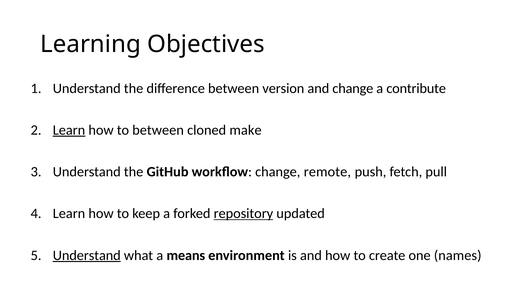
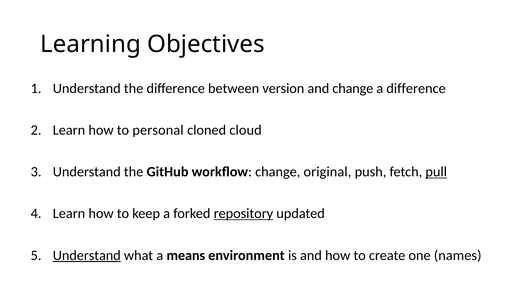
a contribute: contribute -> difference (416, 89)
Learn underline: present -> none (69, 130)
to between: between -> personal (158, 130)
make: make -> cloud (246, 130)
remote: remote -> original (327, 172)
pull underline: none -> present (436, 172)
